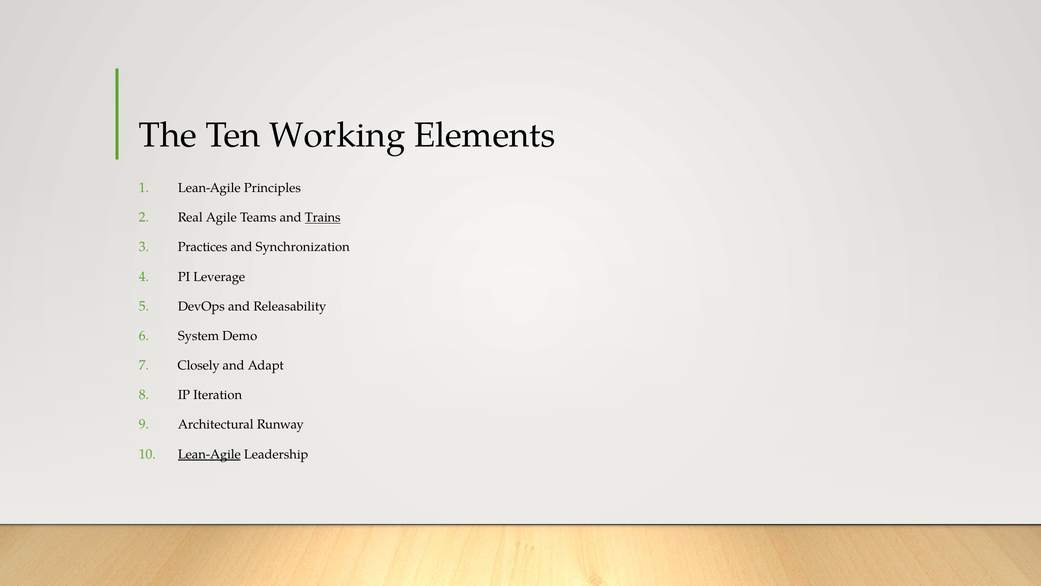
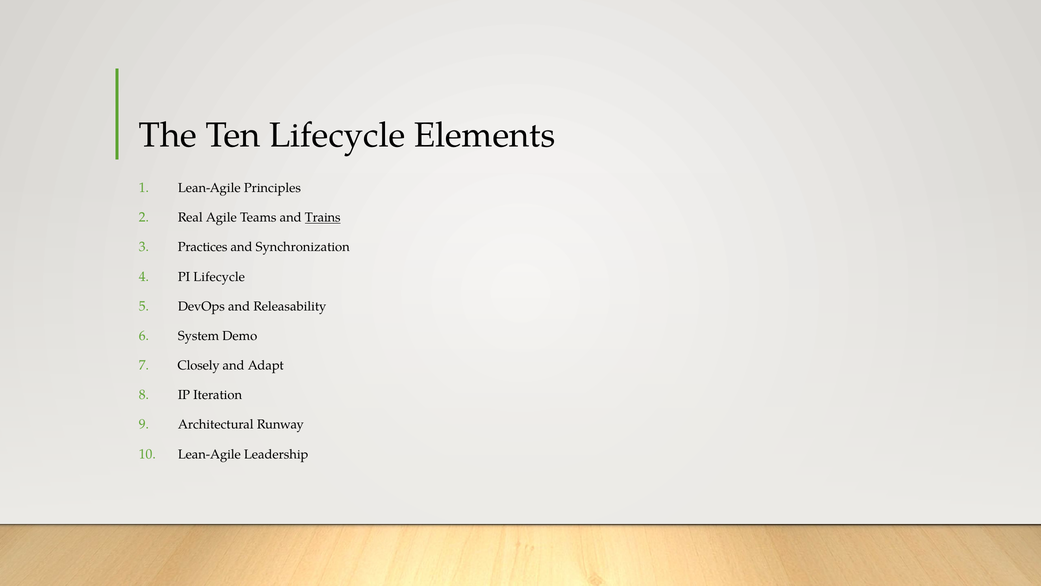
Ten Working: Working -> Lifecycle (337, 135)
PI Leverage: Leverage -> Lifecycle (219, 277)
Lean-Agile underline: present -> none (209, 454)
